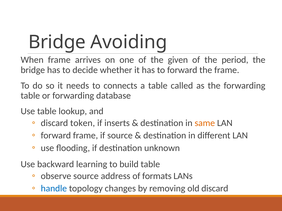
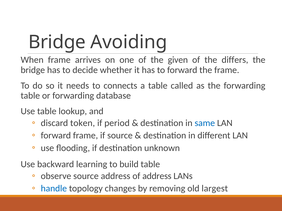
period: period -> differs (235, 60)
inserts: inserts -> period (117, 123)
same colour: orange -> blue (205, 123)
of formats: formats -> address (157, 176)
old discard: discard -> largest (215, 189)
